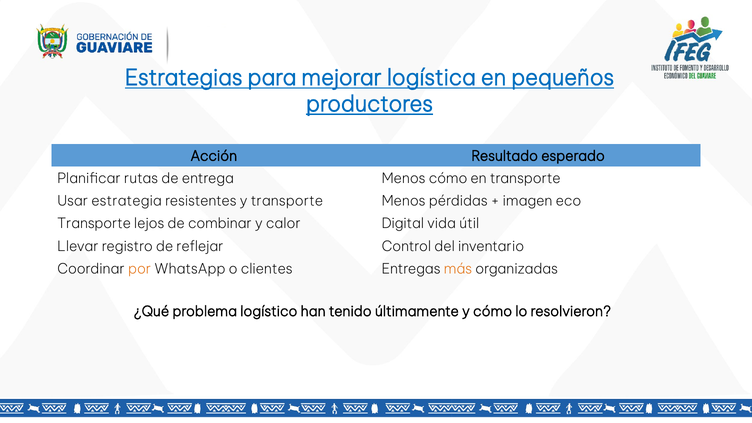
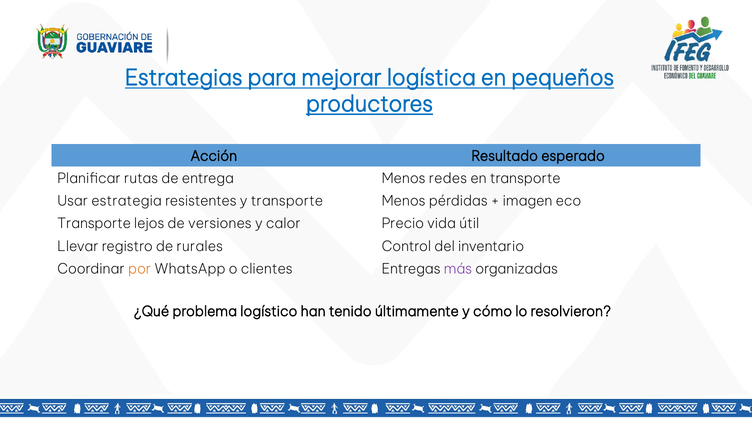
Menos cómo: cómo -> redes (448, 179)
combinar: combinar -> versiones (220, 224)
Digital: Digital -> Precio (403, 224)
reflejar: reflejar -> rurales (200, 246)
más colour: orange -> purple (458, 269)
